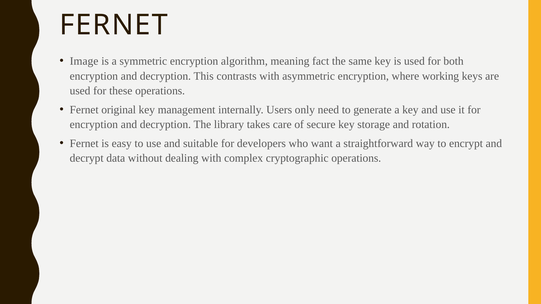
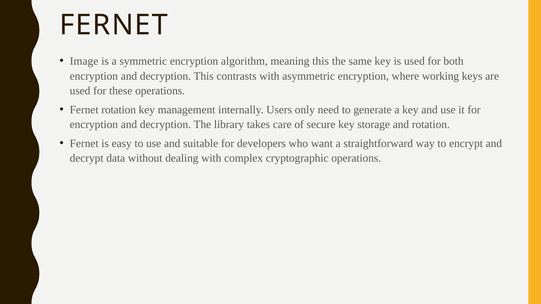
meaning fact: fact -> this (321, 61)
Fernet original: original -> rotation (119, 110)
